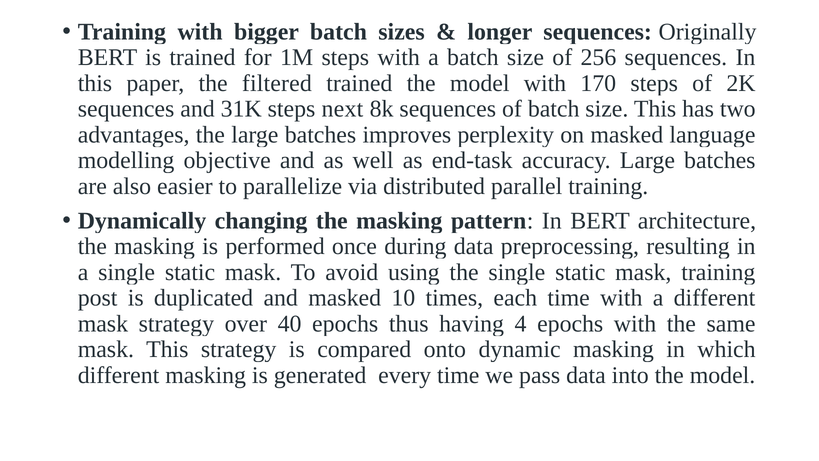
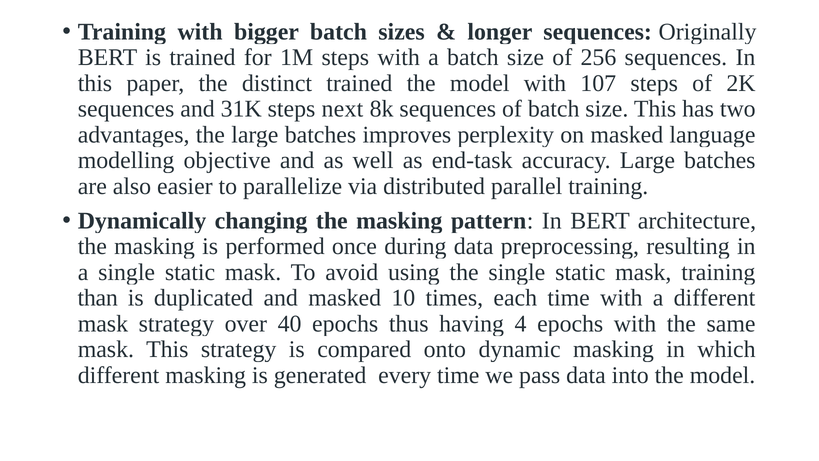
filtered: filtered -> distinct (277, 83)
170: 170 -> 107 (598, 83)
post: post -> than (98, 298)
